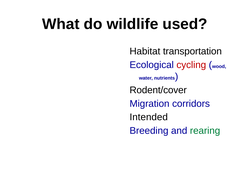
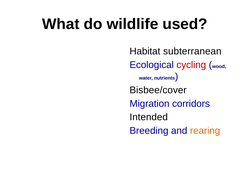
transportation: transportation -> subterranean (192, 51)
Rodent/cover: Rodent/cover -> Bisbee/cover (158, 90)
rearing colour: green -> orange (205, 131)
